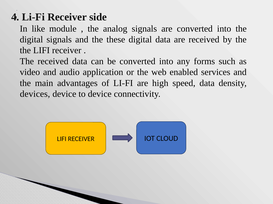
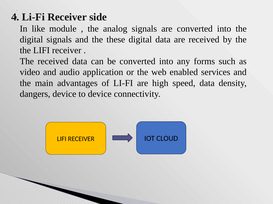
devices: devices -> dangers (35, 94)
